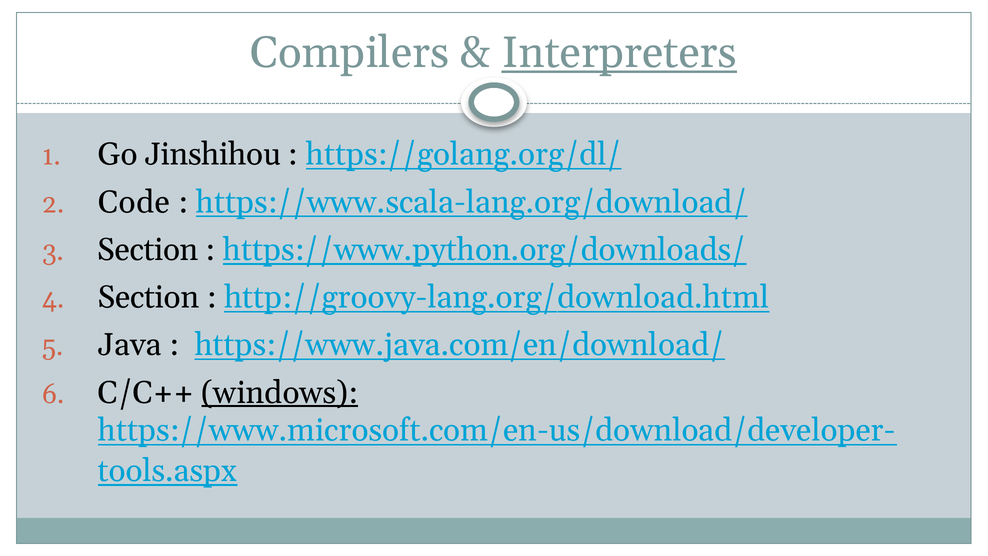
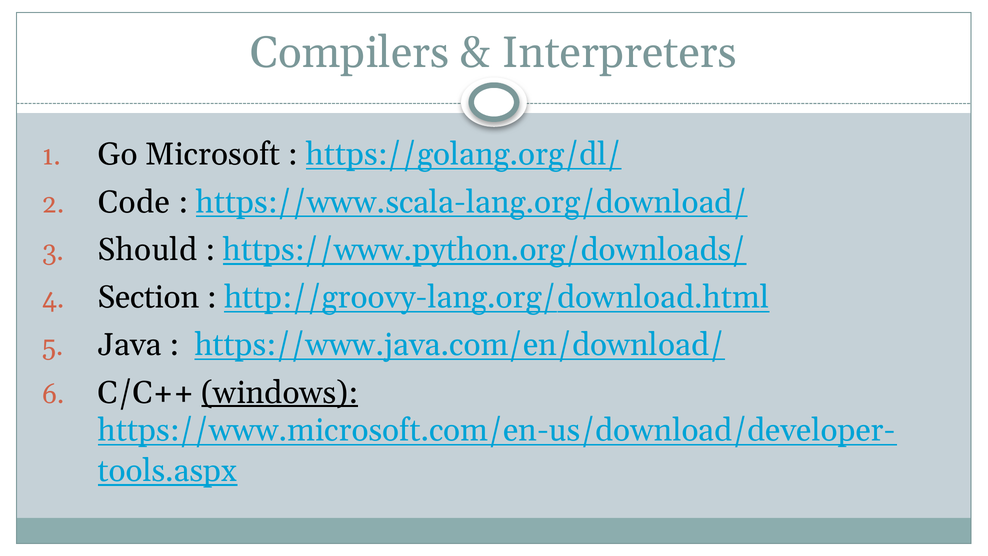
Interpreters underline: present -> none (619, 53)
Jinshihou: Jinshihou -> Microsoft (213, 154)
Section: Section -> Should (148, 250)
